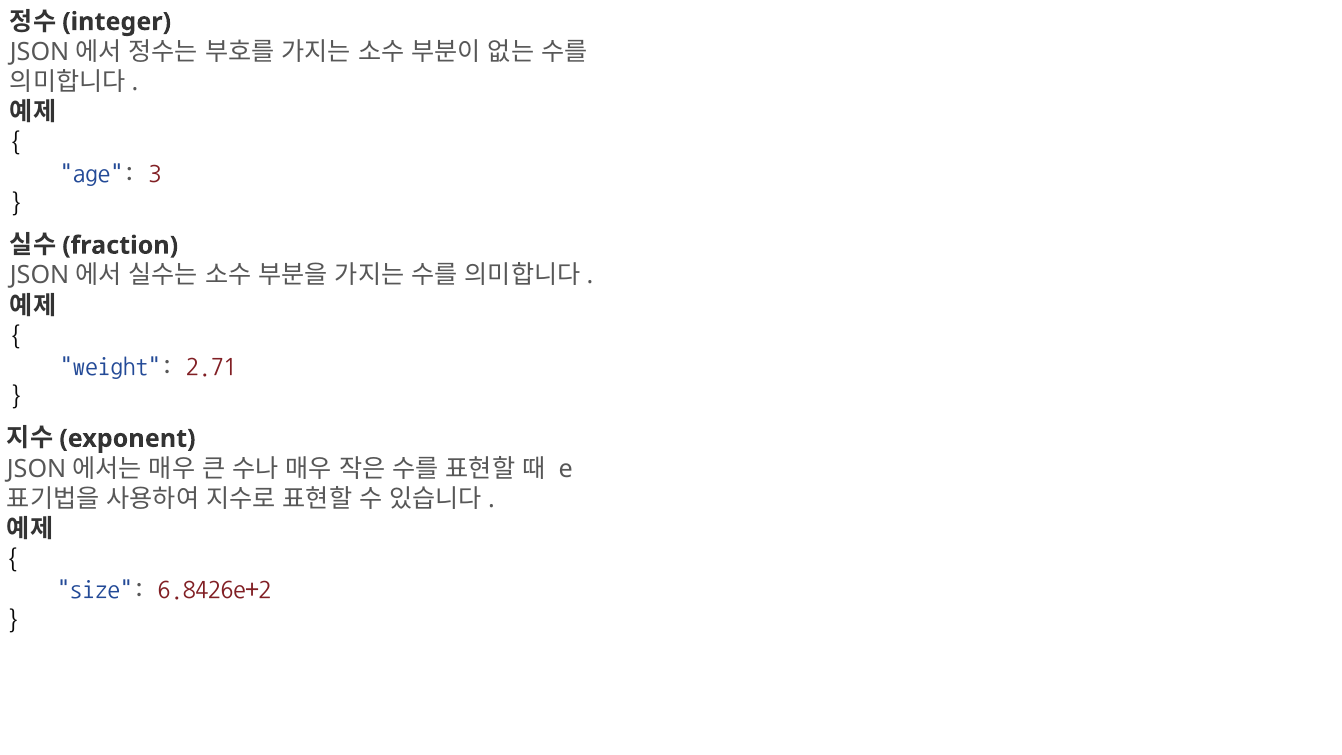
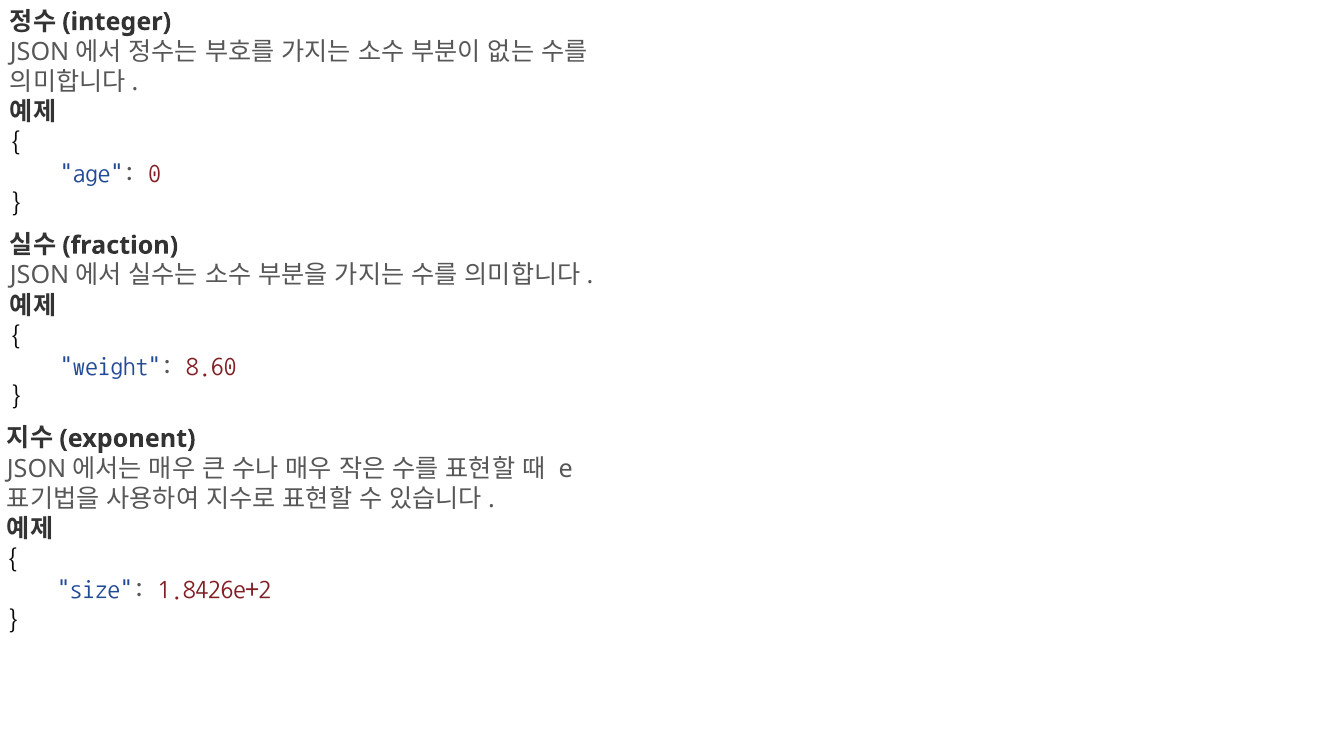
3: 3 -> 0 (155, 173)
2.71: 2.71 -> 8.60 (211, 366)
6.8426e+2: 6.8426e+2 -> 1.8426e+2 (215, 589)
